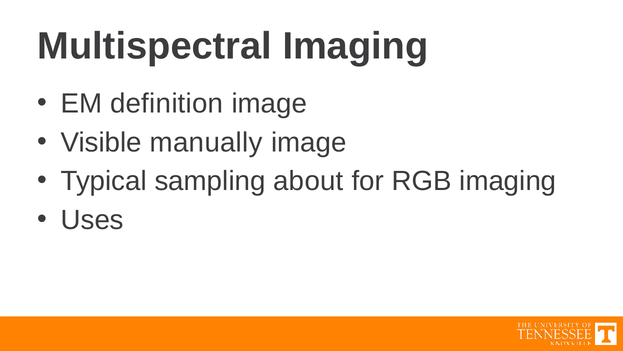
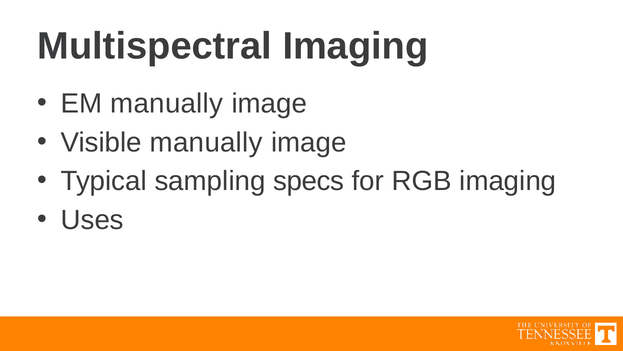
EM definition: definition -> manually (167, 103)
about: about -> specs (309, 181)
